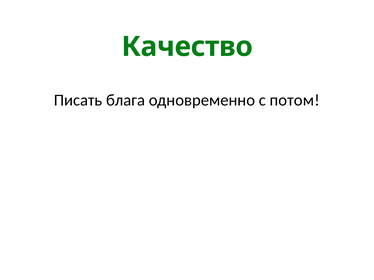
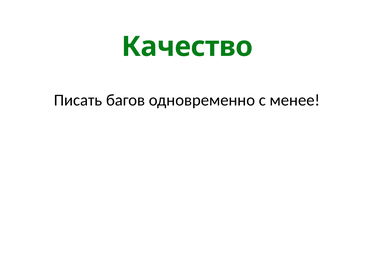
блага: блага -> багов (126, 100)
потом: потом -> менее (295, 100)
